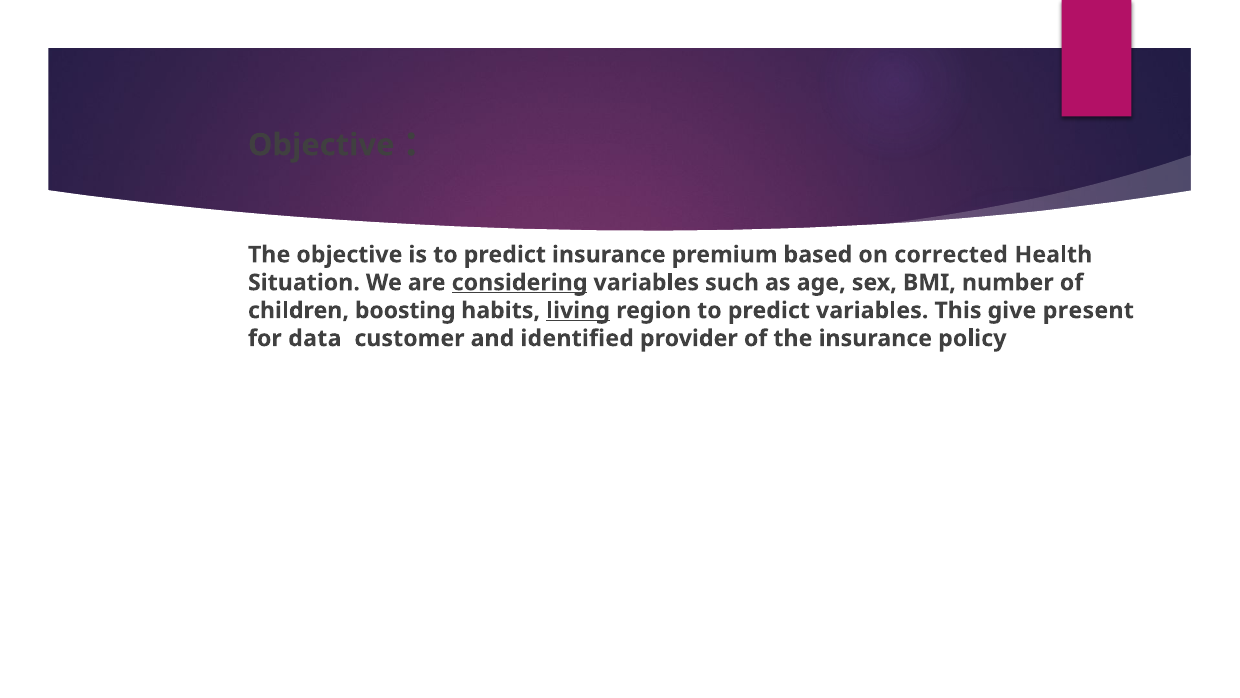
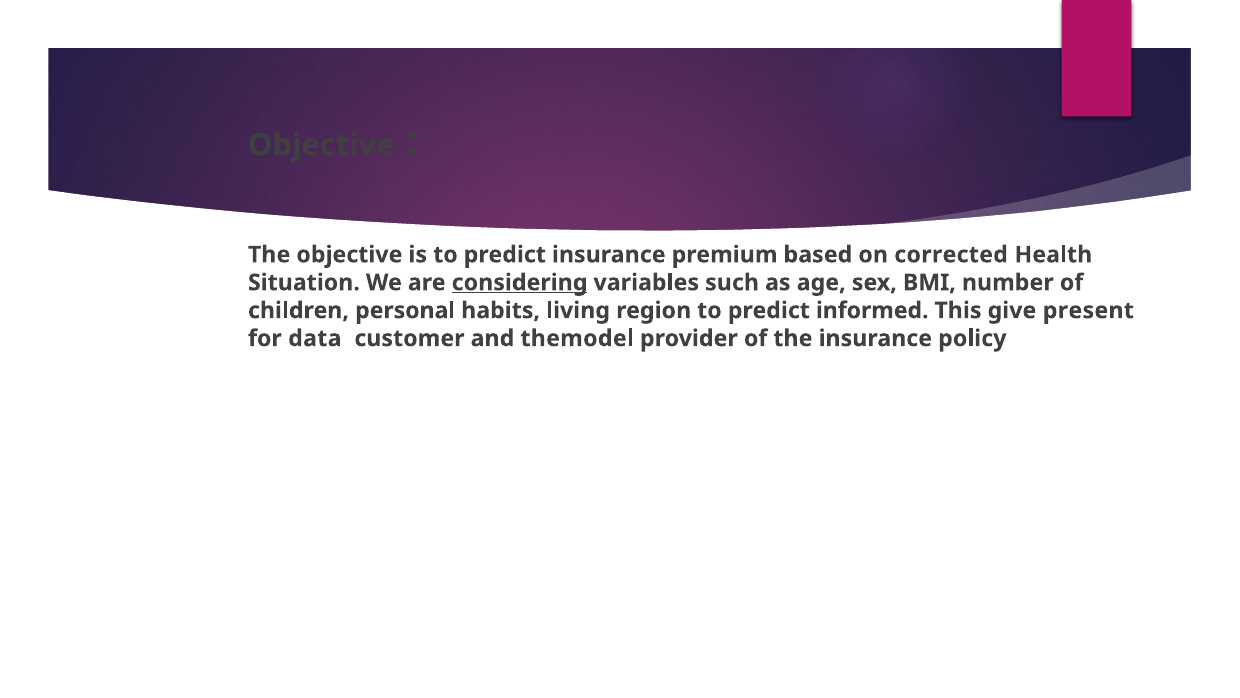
boosting: boosting -> personal (405, 310)
living underline: present -> none (578, 310)
predict variables: variables -> informed (872, 310)
identified: identified -> themodel (577, 338)
